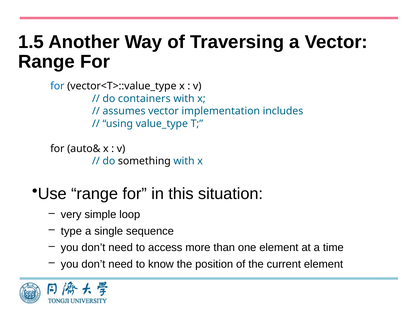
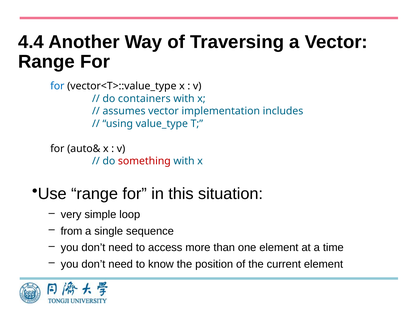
1.5: 1.5 -> 4.4 (31, 42)
something colour: black -> red (144, 161)
type: type -> from (71, 231)
